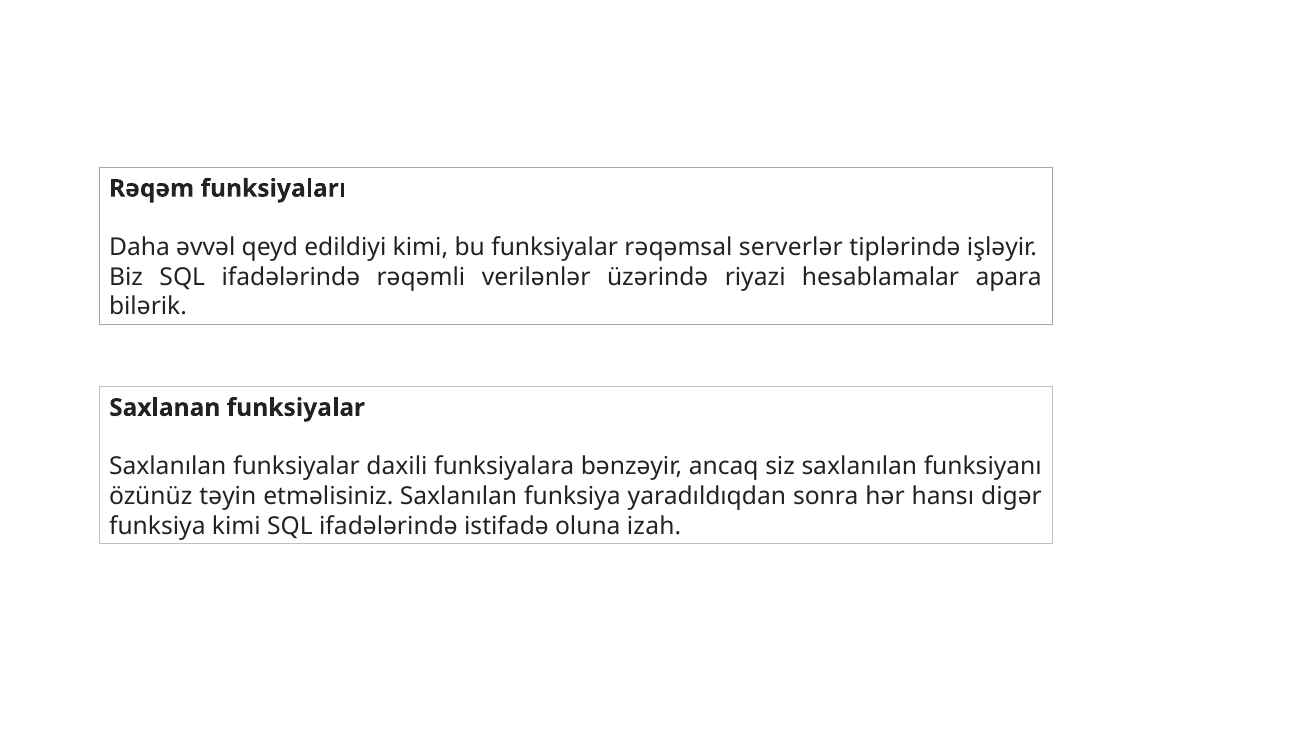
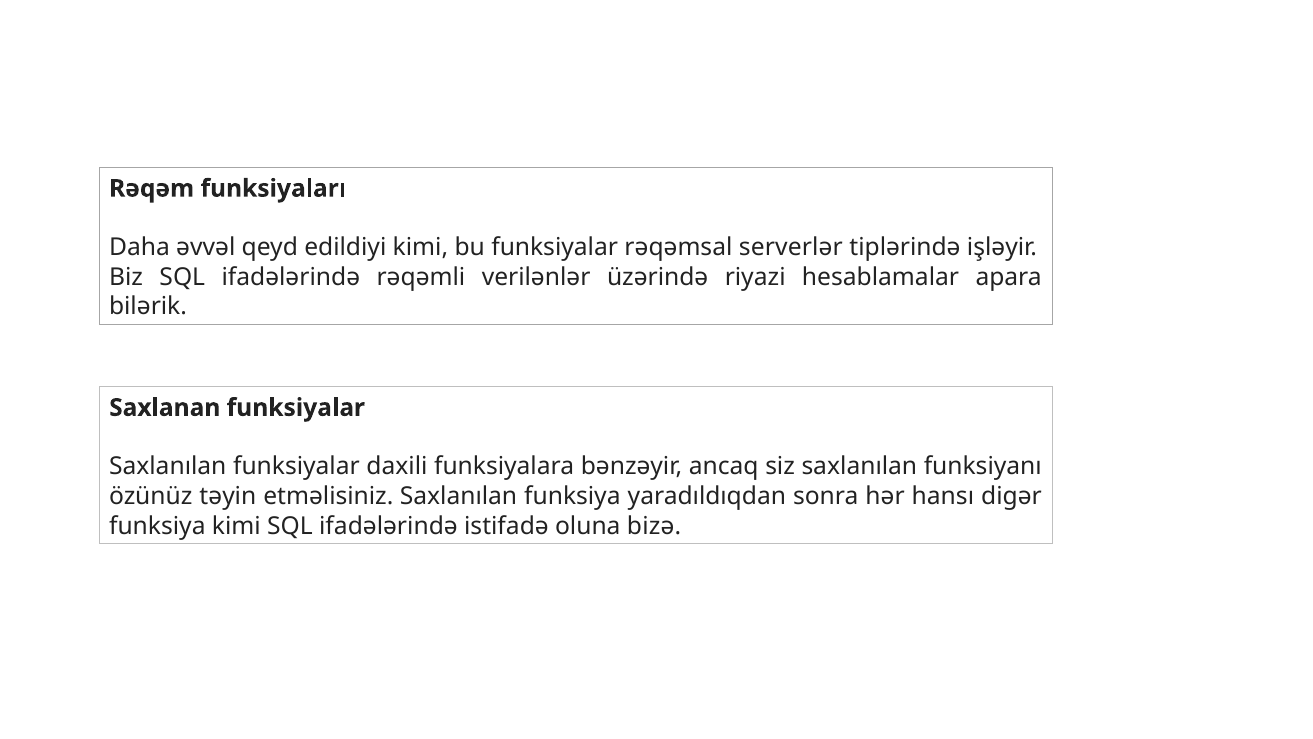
izah: izah -> bizə (654, 526)
